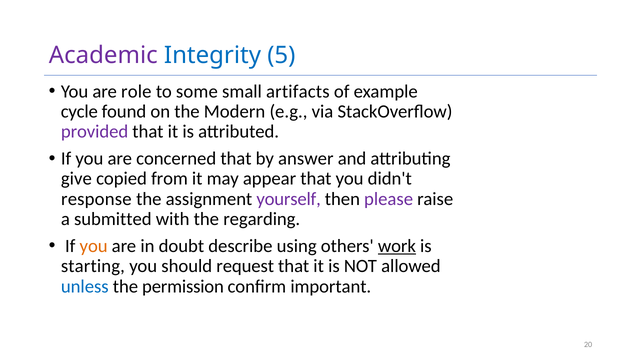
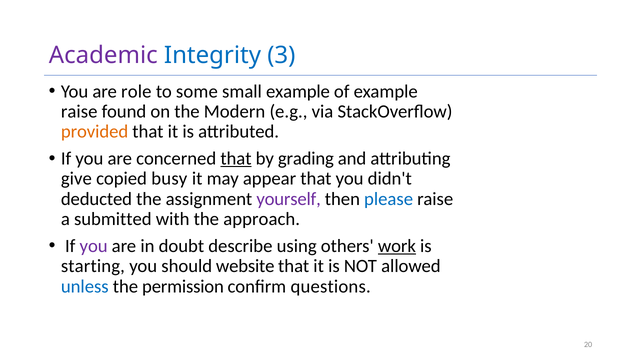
5: 5 -> 3 (281, 55)
small artifacts: artifacts -> example (298, 91)
cycle: cycle -> raise (79, 111)
provided colour: purple -> orange (95, 132)
that underline: none -> present (236, 158)
answer: answer -> grading (306, 158)
from: from -> busy (169, 179)
response: response -> deducted (96, 199)
please colour: purple -> blue (389, 199)
regarding: regarding -> approach (262, 219)
you colour: orange -> purple (94, 246)
request: request -> website (245, 266)
important: important -> questions (331, 286)
